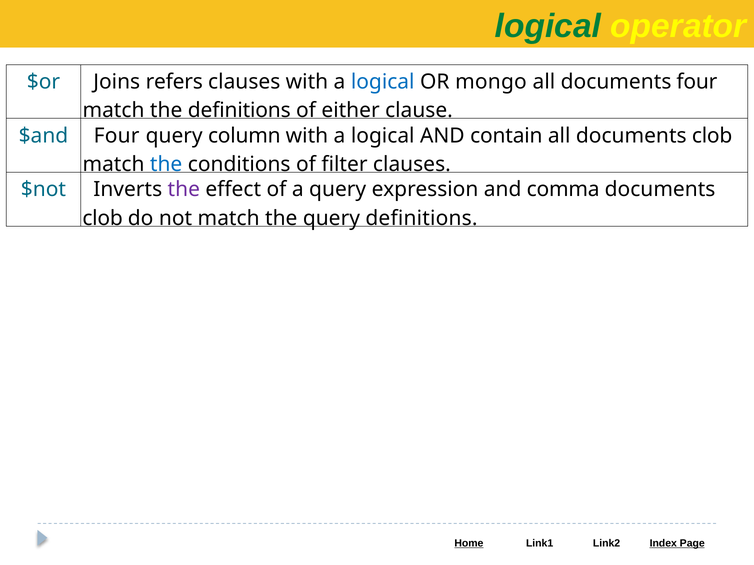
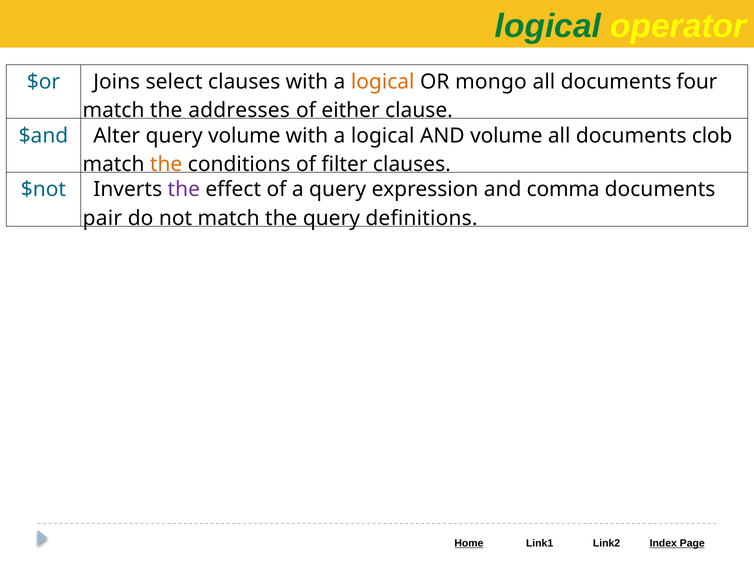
refers: refers -> select (174, 82)
logical colour: blue -> orange (383, 82)
the definitions: definitions -> addresses (239, 111)
$and Four: Four -> Alter (117, 136)
query column: column -> volume (244, 136)
AND contain: contain -> volume (506, 136)
the colour: blue -> orange (166, 164)
clob: clob -> pair (102, 218)
